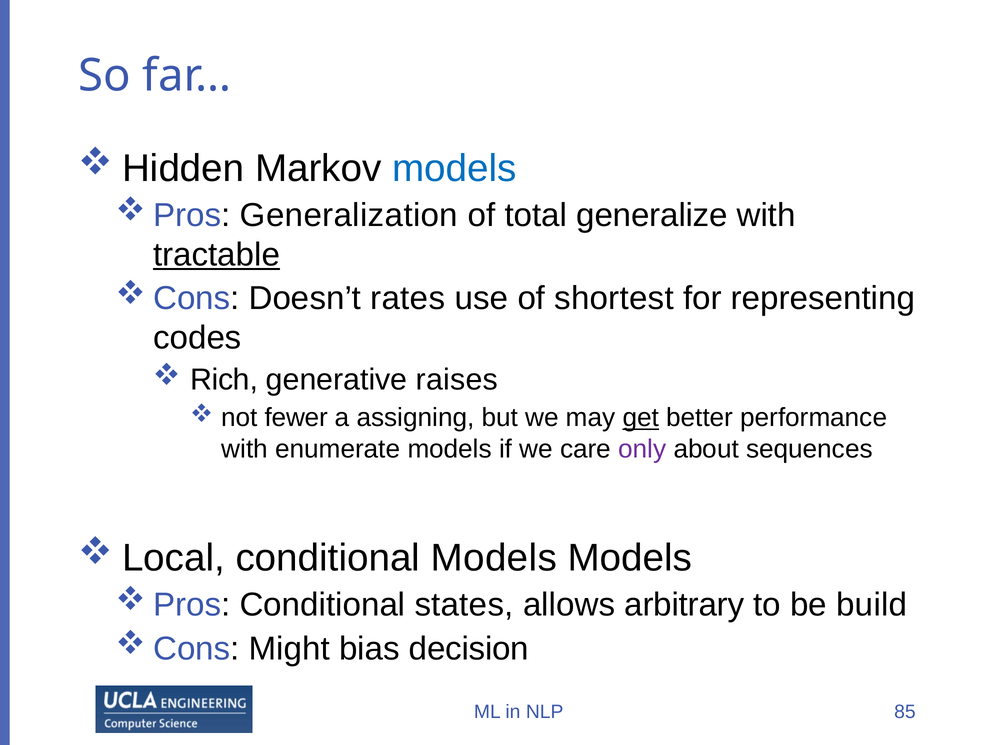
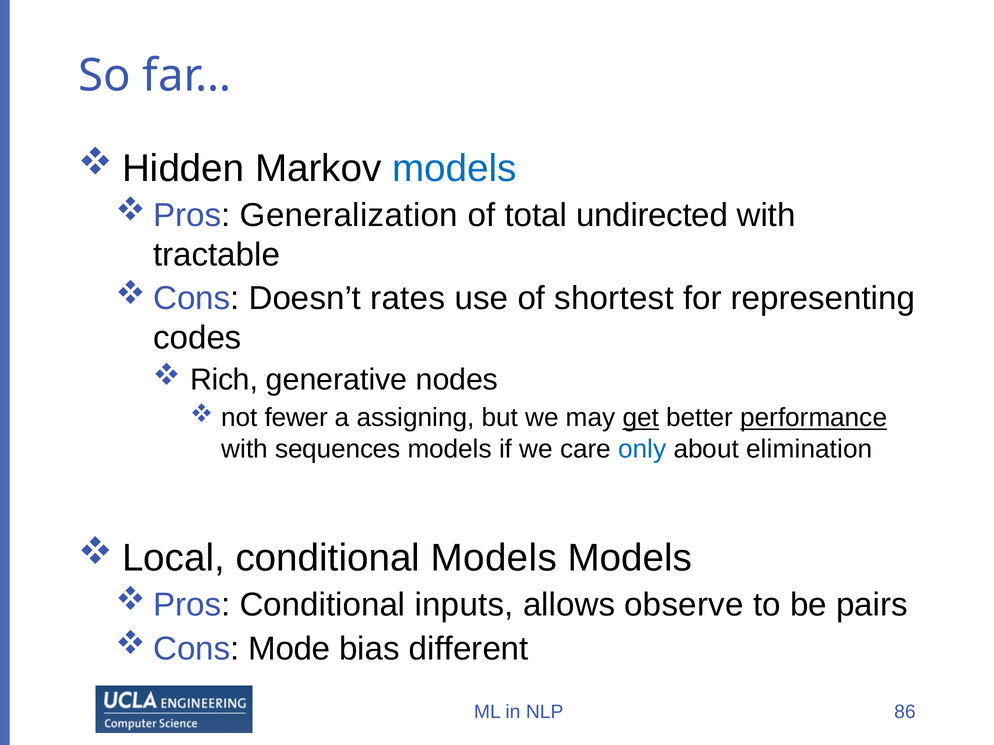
generalize: generalize -> undirected (652, 215)
tractable underline: present -> none (217, 255)
raises: raises -> nodes (457, 380)
performance underline: none -> present (814, 418)
enumerate: enumerate -> sequences (338, 449)
only colour: purple -> blue (642, 449)
sequences: sequences -> elimination (809, 449)
states: states -> inputs (464, 605)
arbitrary: arbitrary -> observe (684, 605)
build: build -> pairs (872, 605)
Might: Might -> Mode (289, 649)
decision: decision -> different (469, 649)
85: 85 -> 86 (905, 712)
